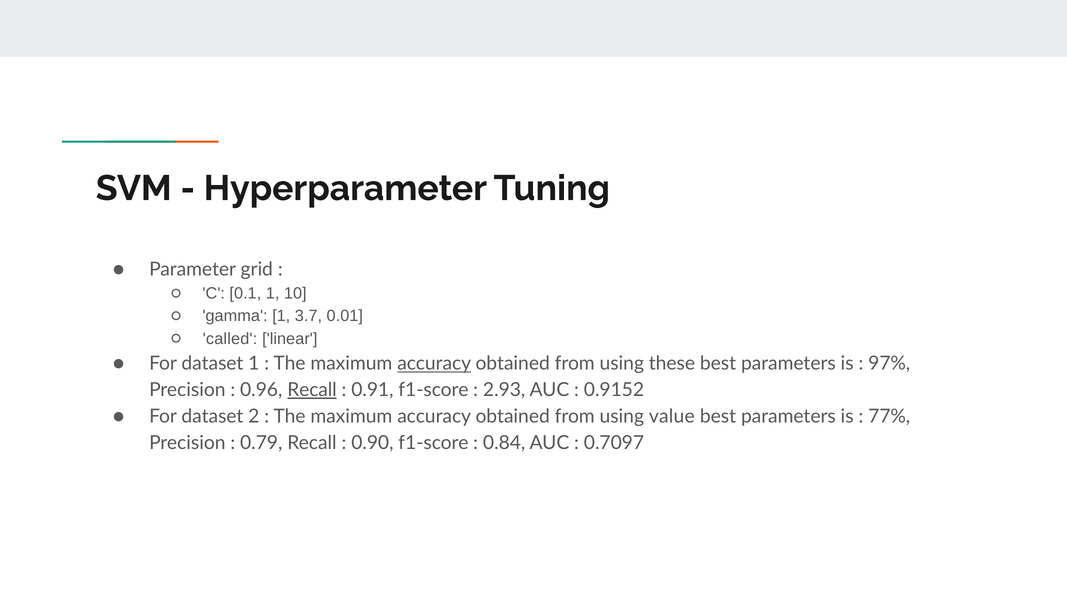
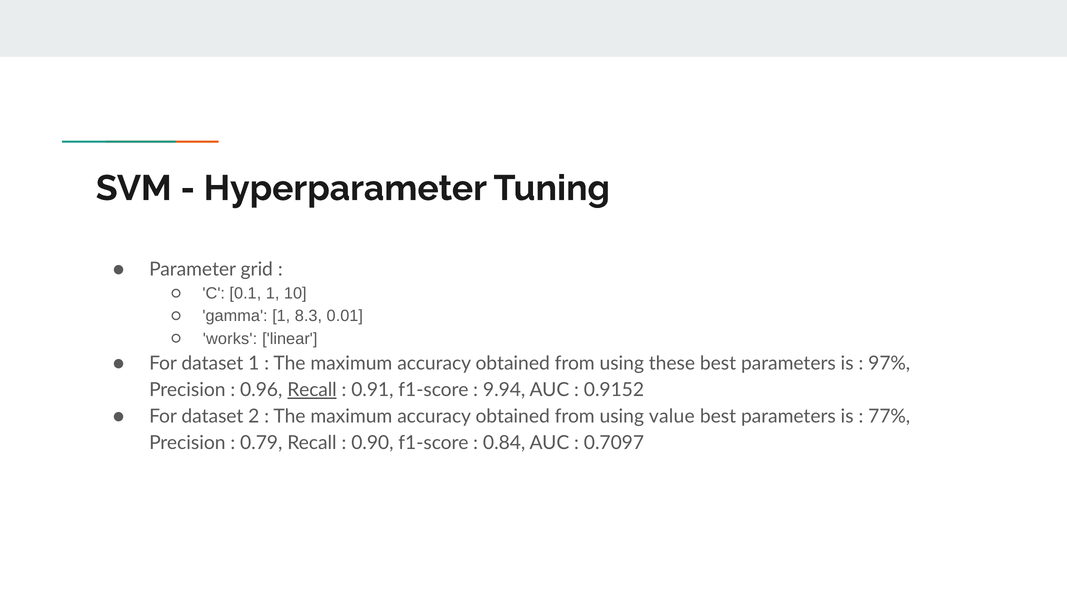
3.7: 3.7 -> 8.3 (308, 316)
called: called -> works (230, 339)
accuracy underline: present -> none (434, 364)
2.93: 2.93 -> 9.94 (504, 390)
